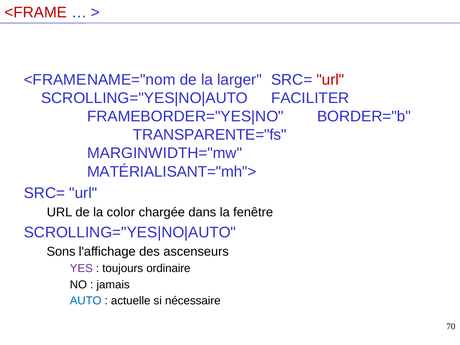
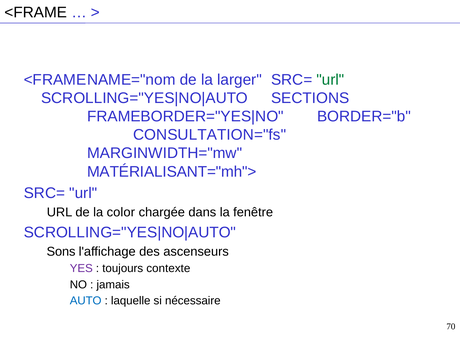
<FRAME colour: red -> black (36, 13)
url colour: red -> green (330, 80)
FACILITER: FACILITER -> SECTIONS (310, 98)
TRANSPARENTE="fs: TRANSPARENTE="fs -> CONSULTATION="fs (210, 135)
ordinaire: ordinaire -> contexte (168, 268)
actuelle: actuelle -> laquelle (131, 301)
